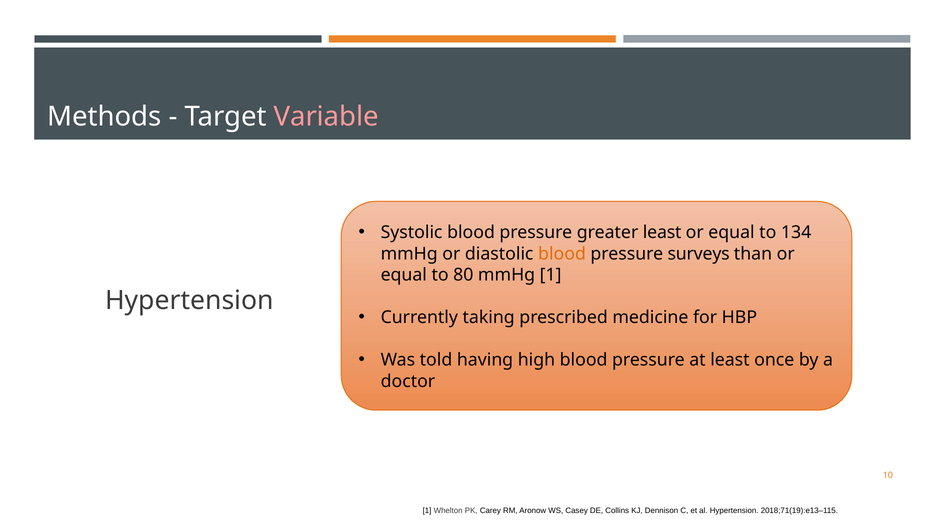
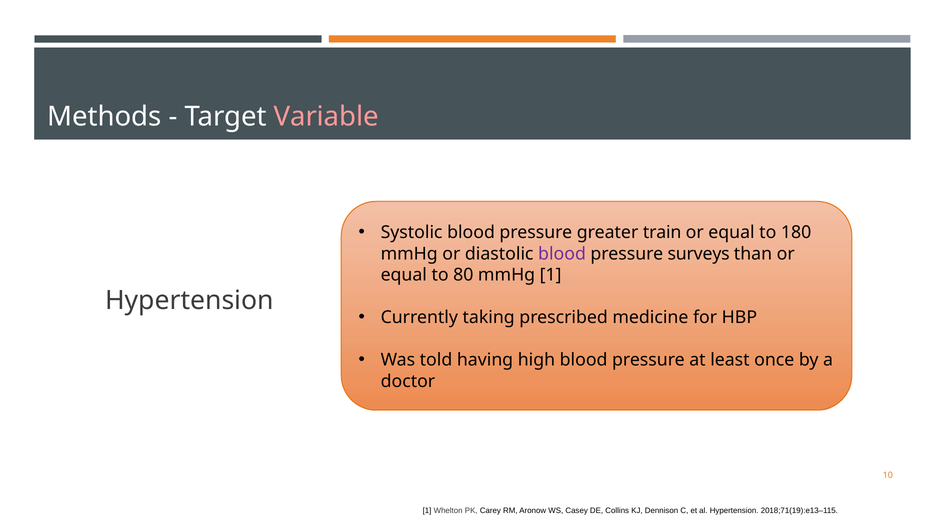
greater least: least -> train (662, 233)
134: 134 -> 180 (796, 233)
blood colour: orange -> purple (562, 254)
